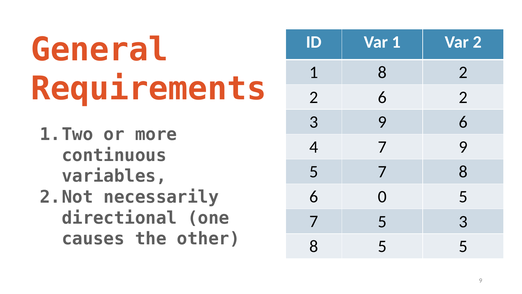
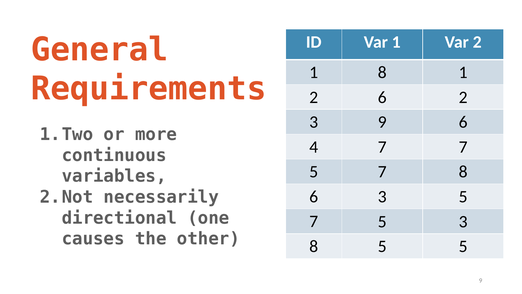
8 2: 2 -> 1 (463, 72)
7 9: 9 -> 7 (463, 147)
6 0: 0 -> 3 (382, 196)
